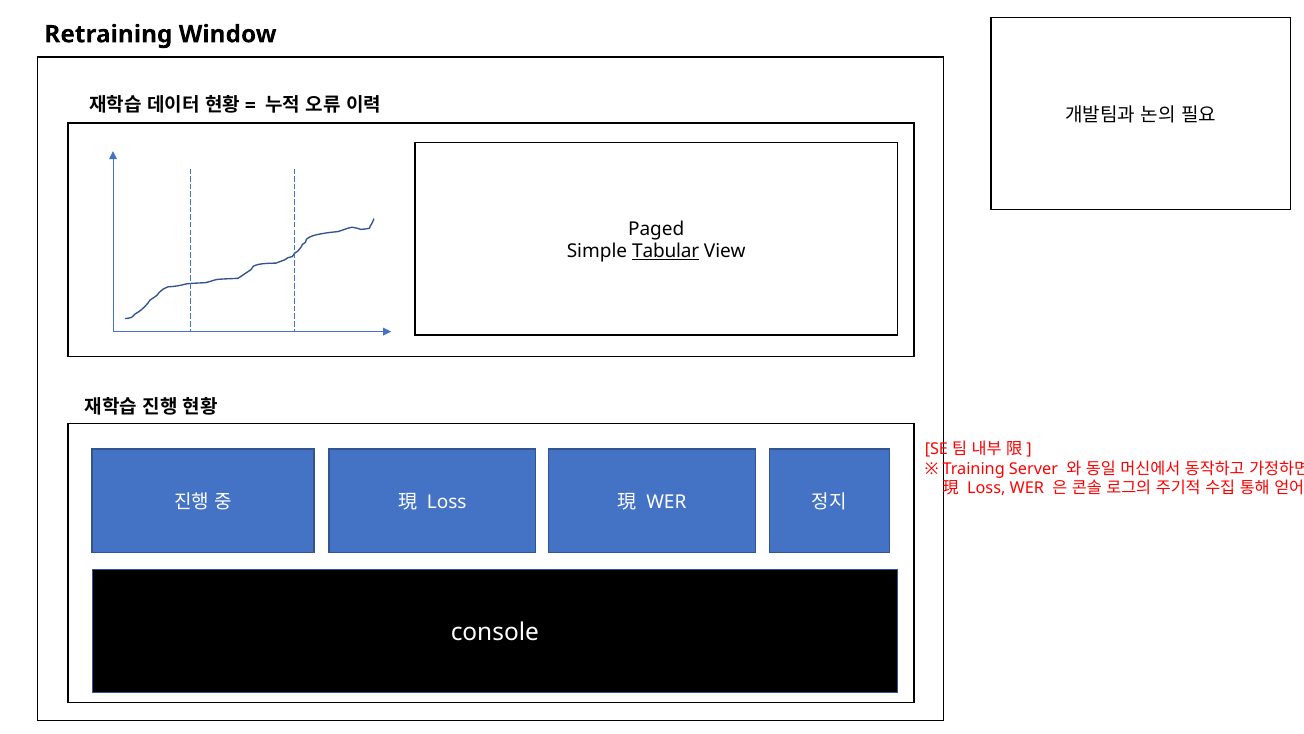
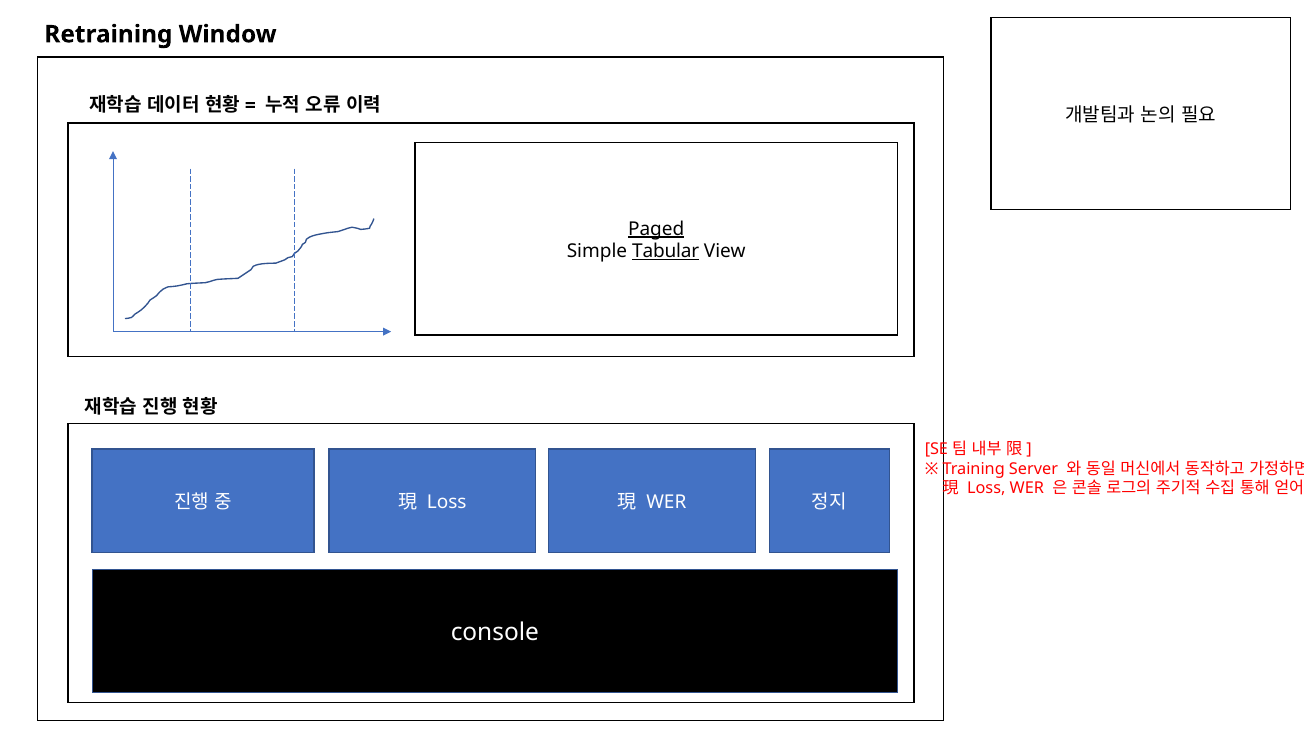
Paged underline: none -> present (656, 229)
